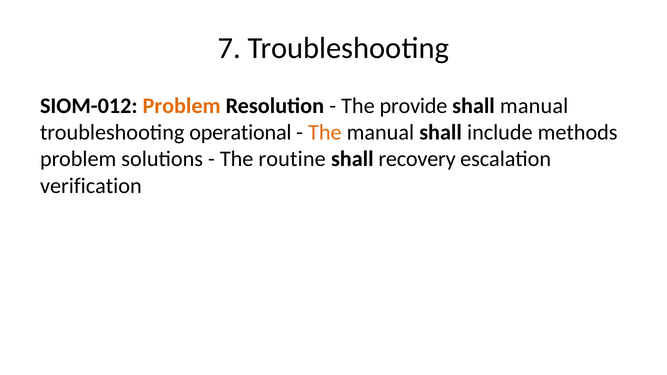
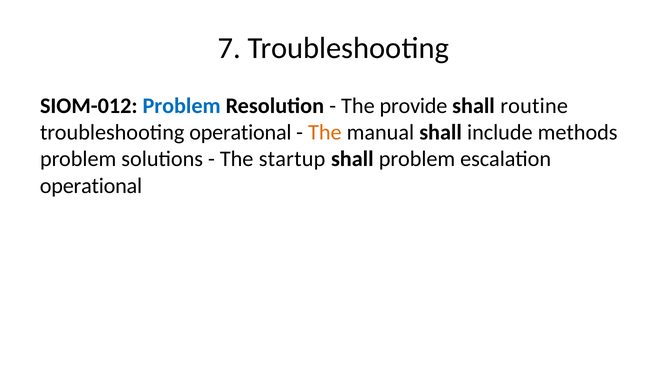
Problem colour: orange -> blue (182, 106)
shall manual: manual -> routine (534, 106)
routine: routine -> startup (292, 159)
shall recovery: recovery -> problem (417, 159)
verification: verification -> operational (91, 186)
